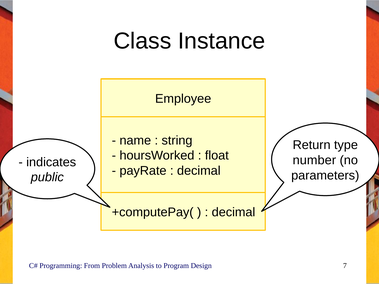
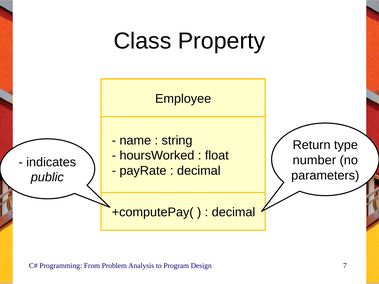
Instance: Instance -> Property (222, 41)
